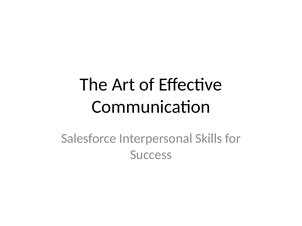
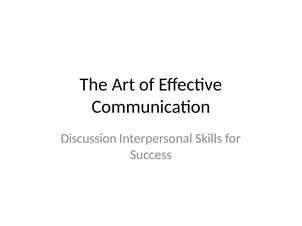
Salesforce: Salesforce -> Discussion (89, 139)
